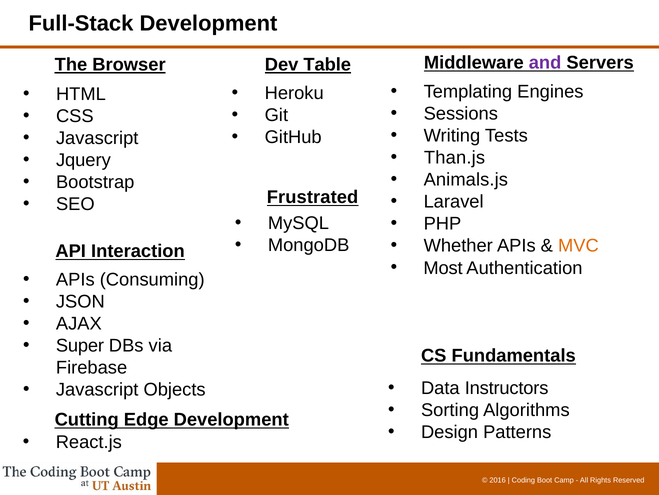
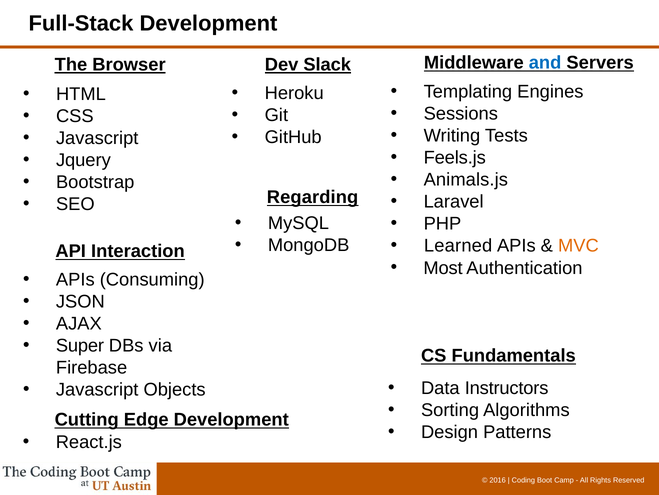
Table: Table -> Slack (327, 65)
and colour: purple -> blue (545, 63)
Than.js: Than.js -> Feels.js (455, 158)
Frustrated: Frustrated -> Regarding (313, 197)
Whether: Whether -> Learned (458, 246)
